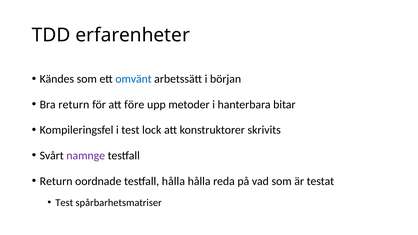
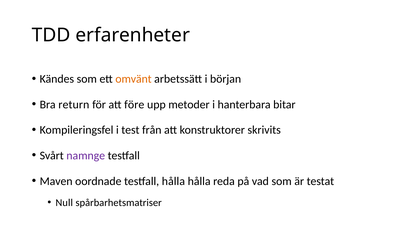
omvänt colour: blue -> orange (134, 79)
lock: lock -> från (152, 130)
Return: Return -> Maven (56, 181)
Test: Test -> Null (64, 203)
